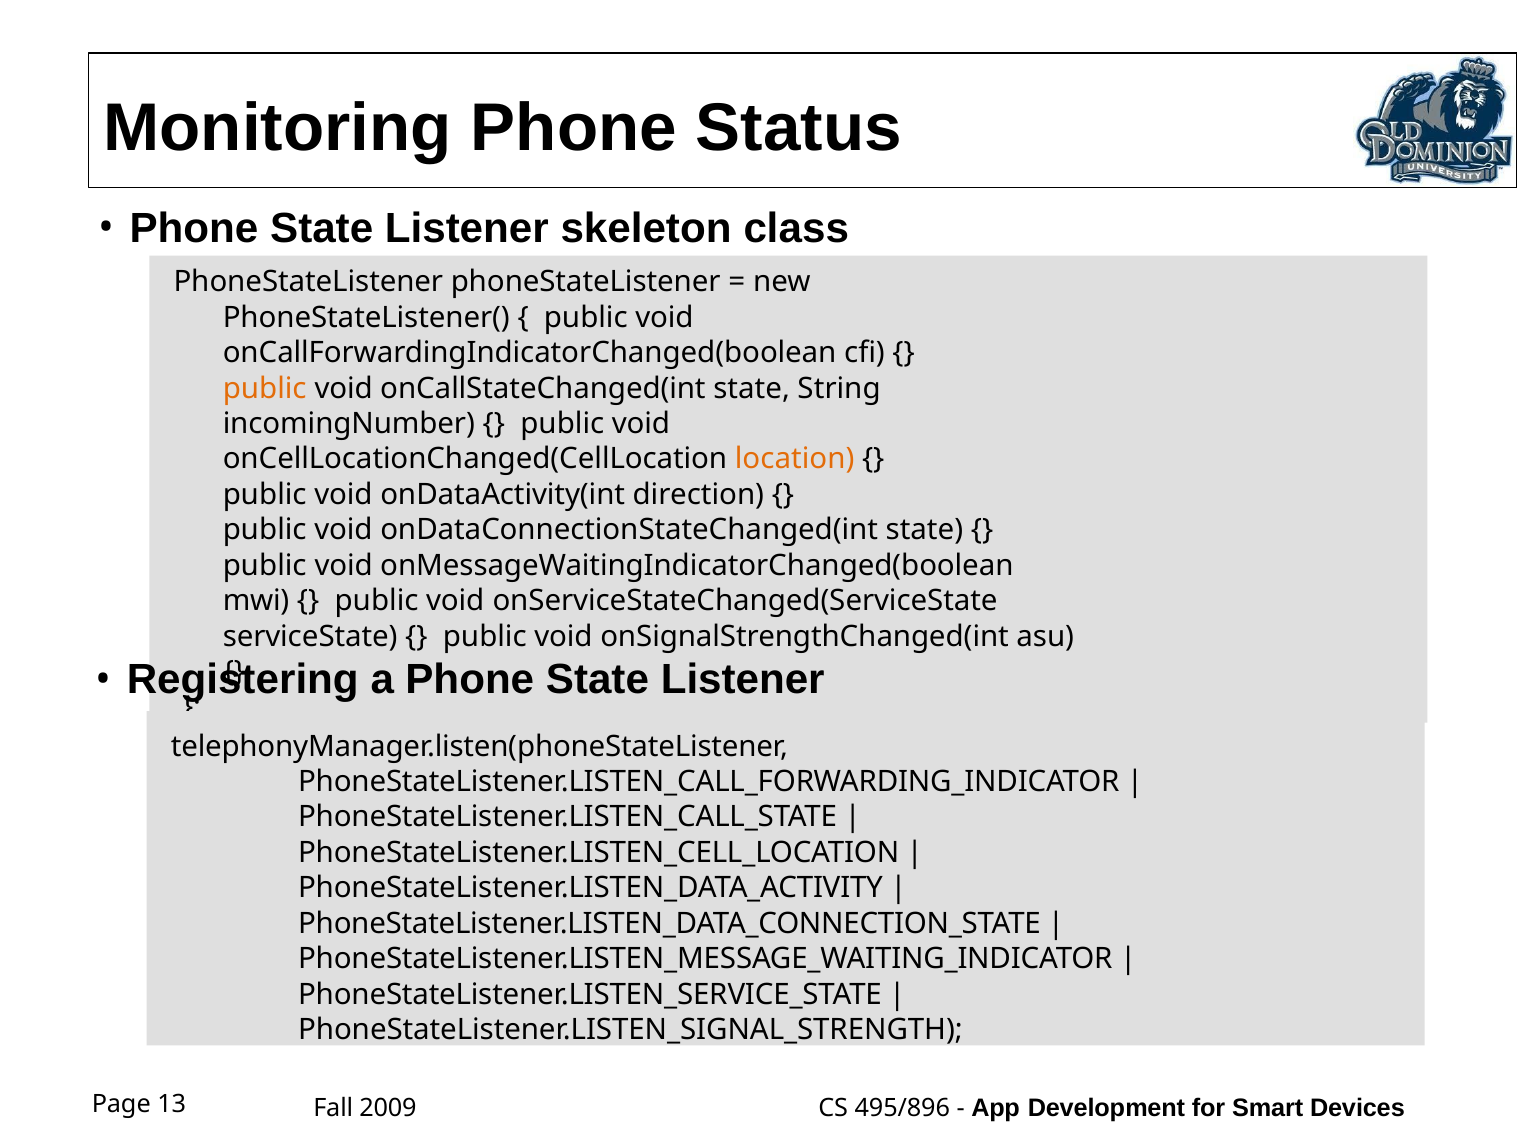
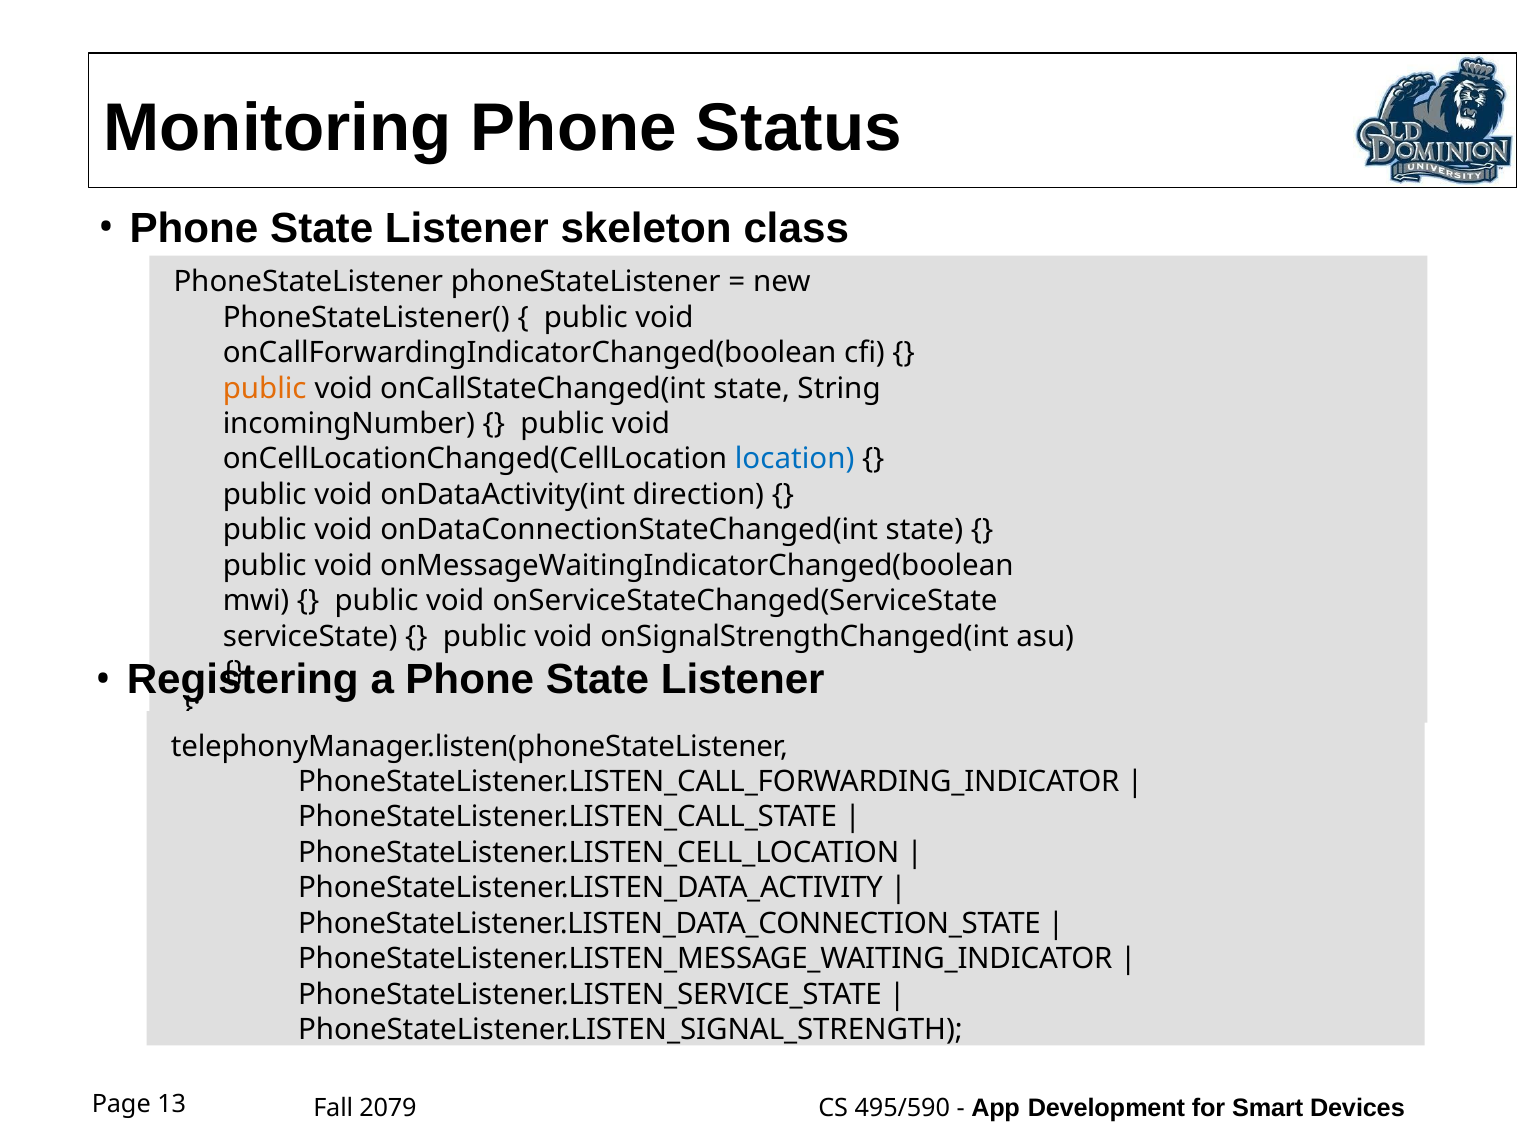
location colour: orange -> blue (795, 459)
2009: 2009 -> 2079 (388, 1108)
495/896: 495/896 -> 495/590 (902, 1108)
